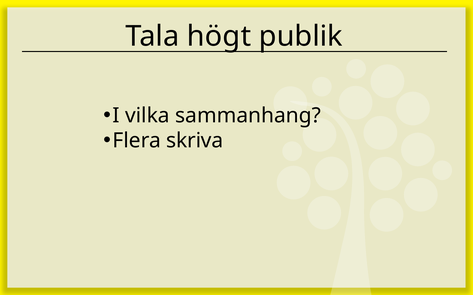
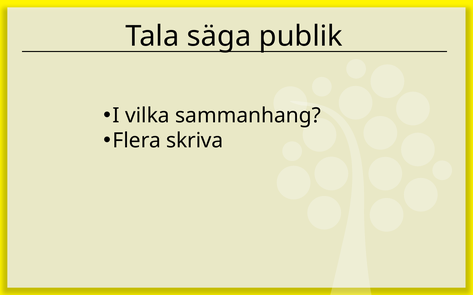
högt: högt -> säga (219, 36)
